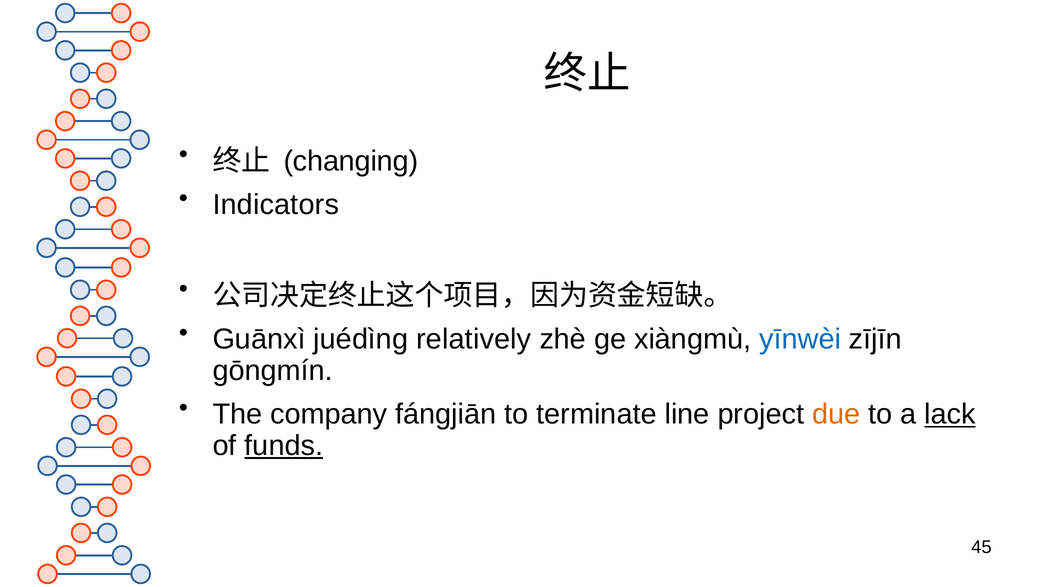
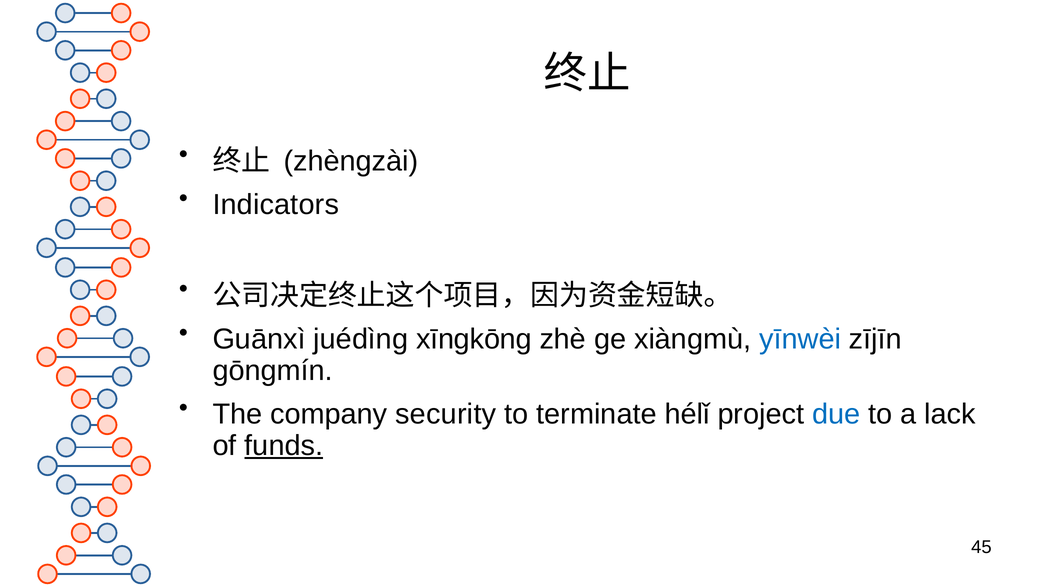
changing: changing -> zhèngzài (351, 161)
relatively: relatively -> xīngkōng (474, 340)
fángjiān: fángjiān -> security (446, 415)
line: line -> hélǐ (687, 415)
due colour: orange -> blue (836, 415)
lack underline: present -> none (950, 415)
